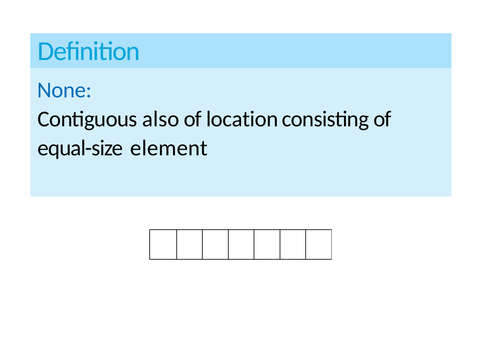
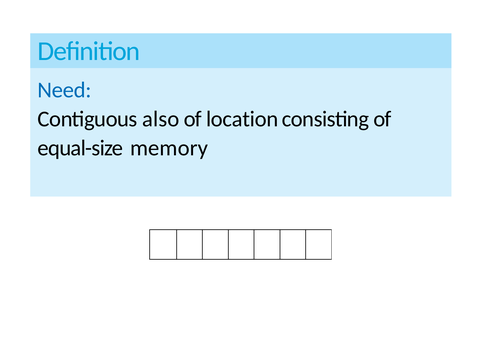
None: None -> Need (65, 90)
element: element -> memory (169, 148)
